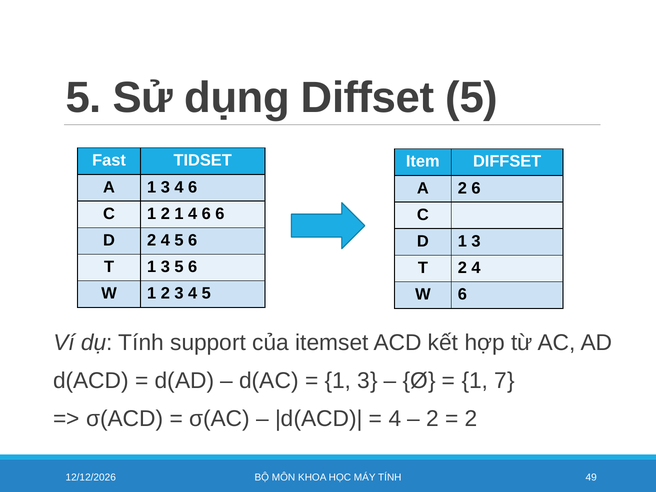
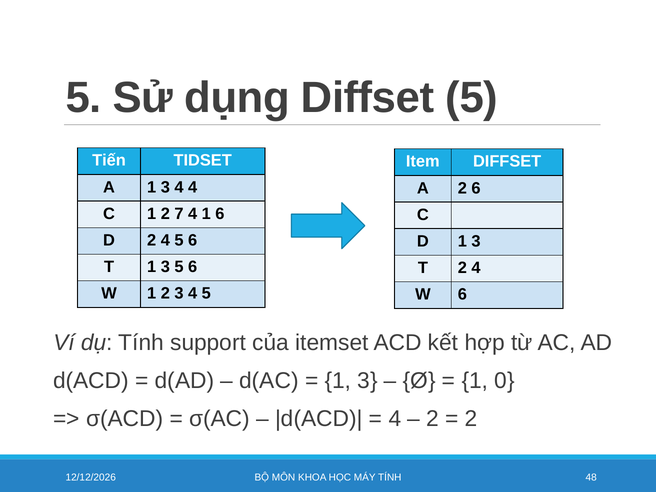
Fast: Fast -> Tiến (109, 161)
3 4 6: 6 -> 4 (193, 187)
2 1: 1 -> 7 (179, 214)
6: 6 -> 1 (206, 214)
7: 7 -> 0 (504, 381)
49: 49 -> 48 (591, 477)
